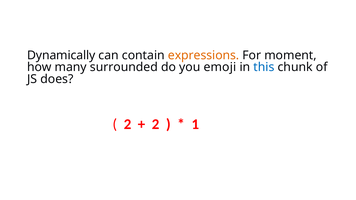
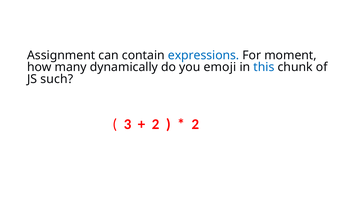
Dynamically: Dynamically -> Assignment (61, 55)
expressions colour: orange -> blue (204, 55)
surrounded: surrounded -> dynamically (124, 67)
does: does -> such (57, 79)
2: 2 -> 3 (128, 124)
1: 1 -> 2 (195, 124)
